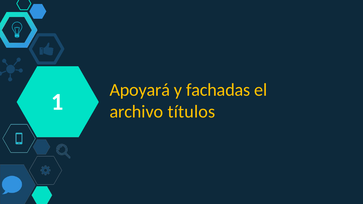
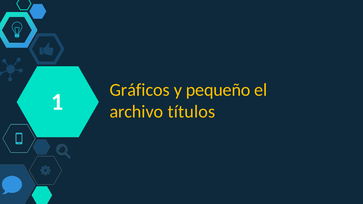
Apoyará: Apoyará -> Gráficos (140, 90)
fachadas: fachadas -> pequeño (218, 90)
